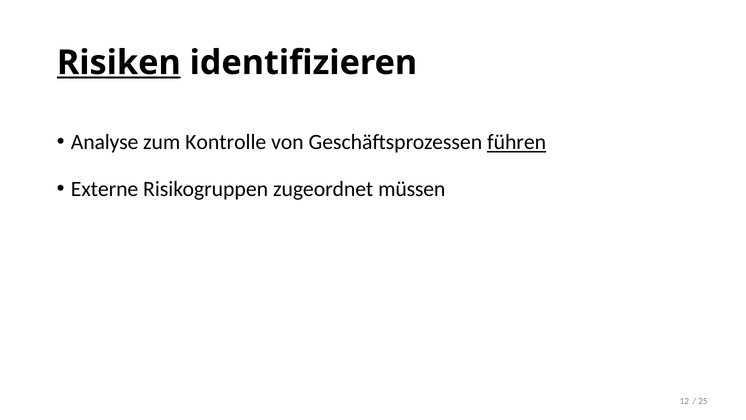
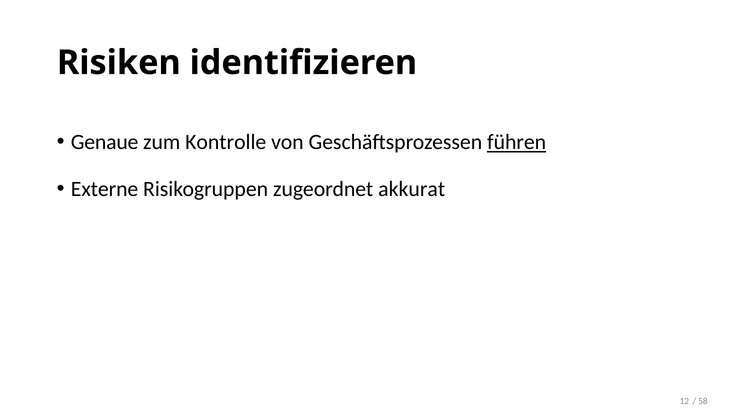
Risiken underline: present -> none (119, 63)
Analyse: Analyse -> Genaue (105, 142)
müssen: müssen -> akkurat (412, 189)
25: 25 -> 58 (703, 401)
